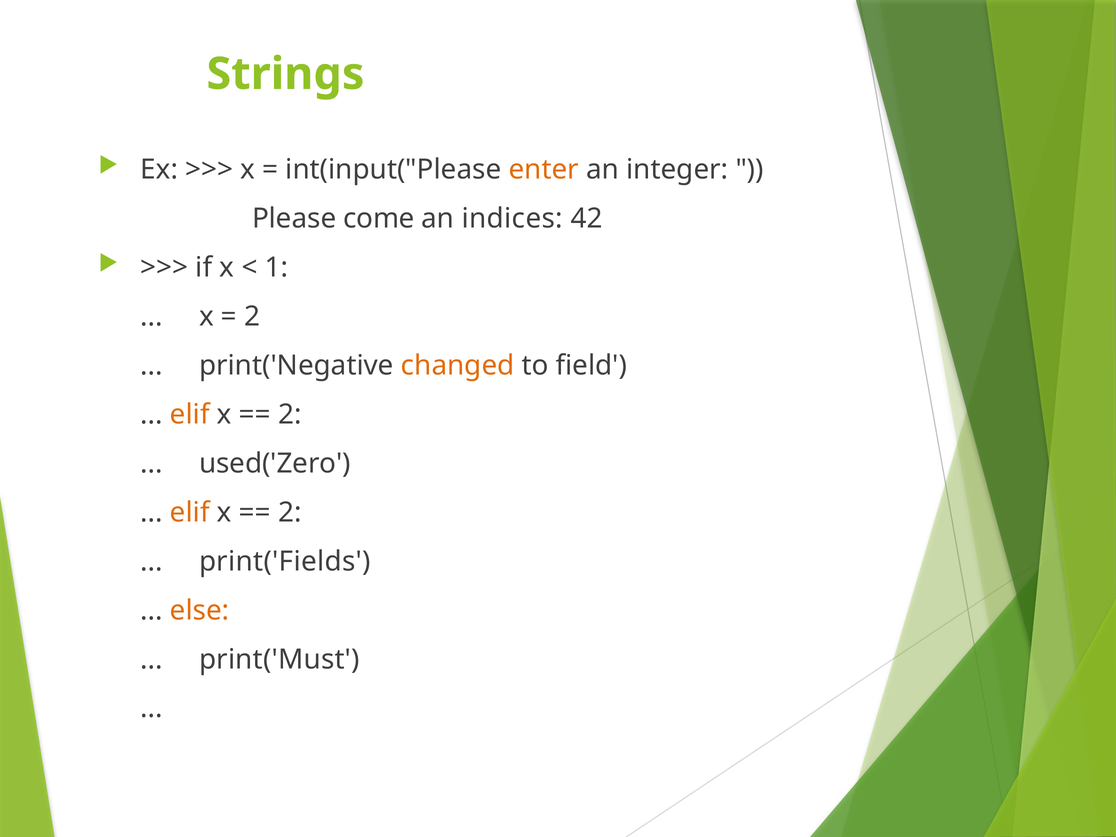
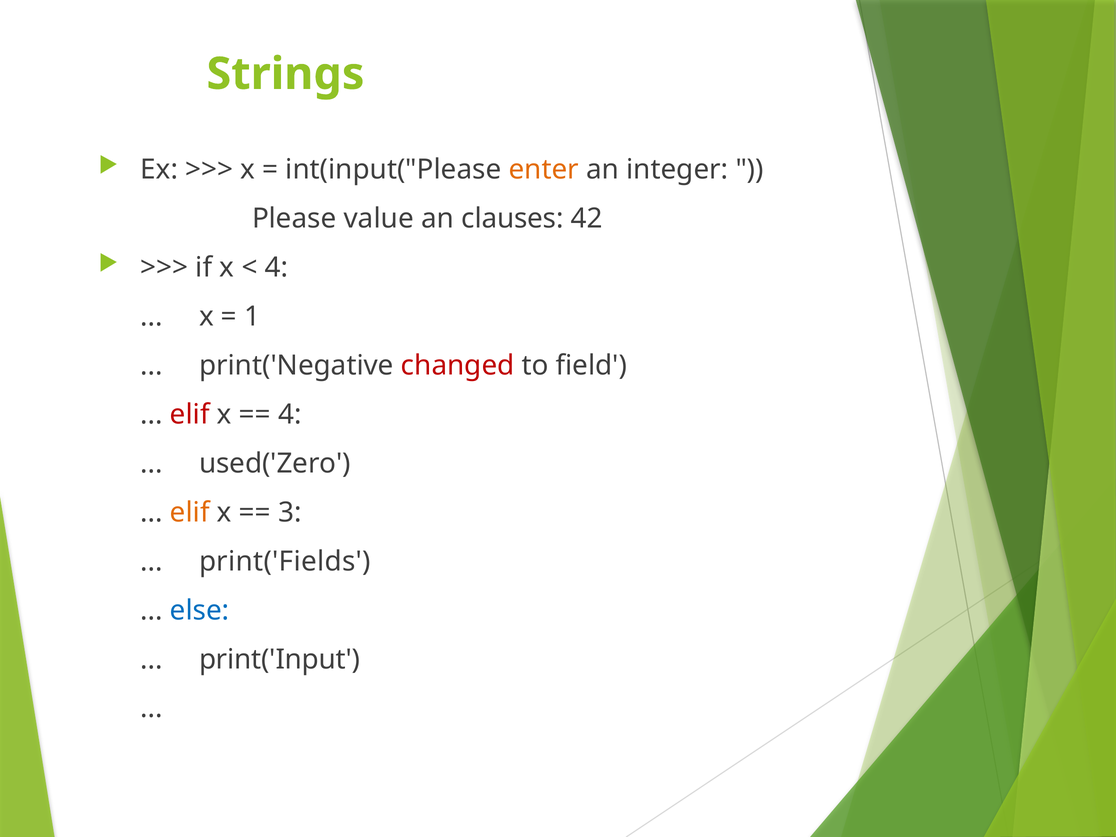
come: come -> value (379, 218)
indices: indices -> clauses (513, 218)
1: 1 -> 4 (276, 267)
2: 2 -> 1 (252, 316)
changed colour: orange -> red (458, 365)
elif colour: orange -> red (190, 414)
2: 2 -> 4 (290, 414)
2: 2 -> 3 (290, 512)
else colour: orange -> blue (200, 610)
print('Must: print('Must -> print('Input (280, 659)
